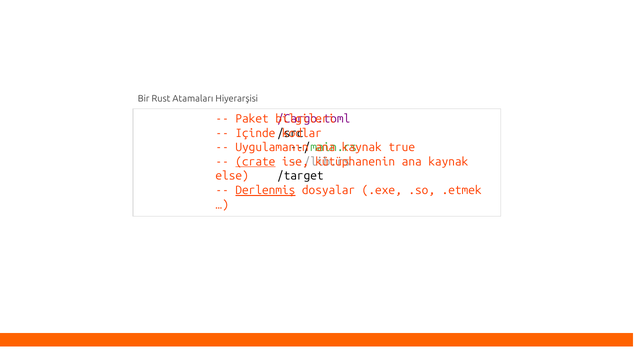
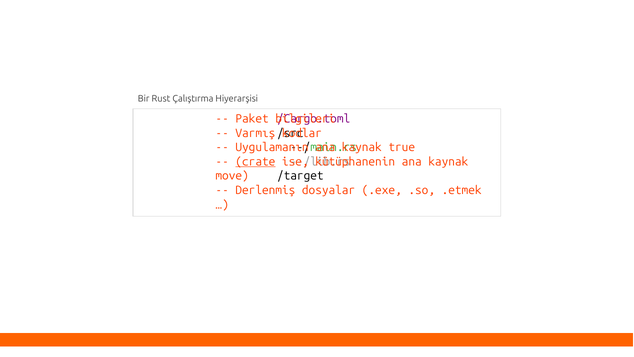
Atamaları: Atamaları -> Çalıştırma (193, 99)
Içinde: Içinde -> Varmış (255, 133)
else: else -> move (232, 176)
Derlenmiş underline: present -> none (265, 190)
